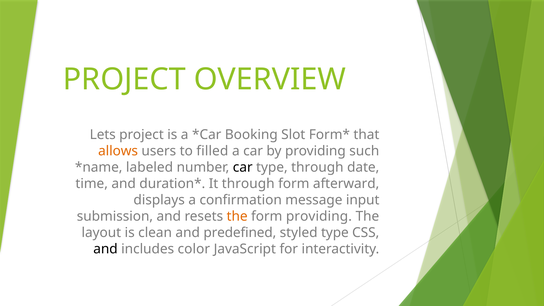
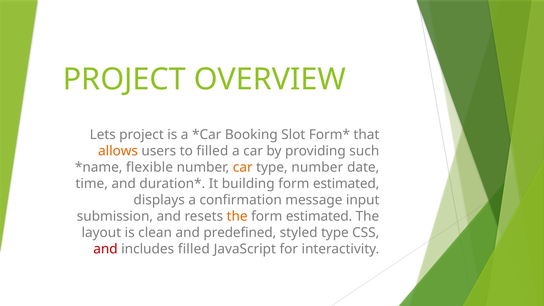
labeled: labeled -> flexible (150, 167)
car colour: black -> orange (243, 167)
type through: through -> number (317, 167)
It through: through -> building (248, 184)
afterward: afterward -> estimated (346, 184)
providing: providing -> estimated (319, 216)
and colour: black -> red (105, 249)
includes color: color -> filled (194, 249)
